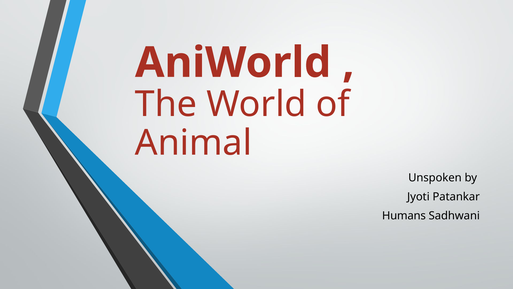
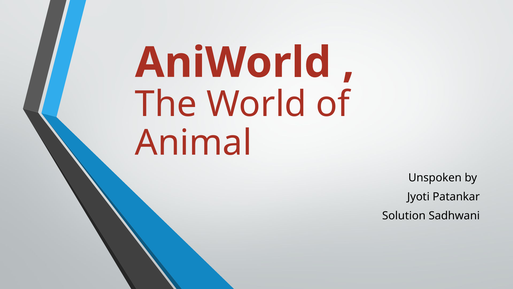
Humans: Humans -> Solution (404, 215)
